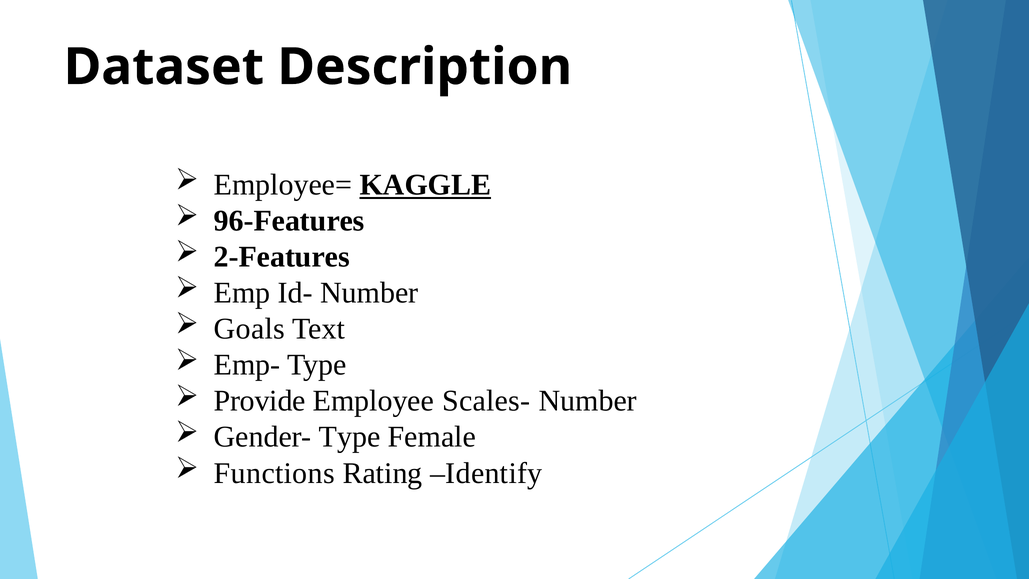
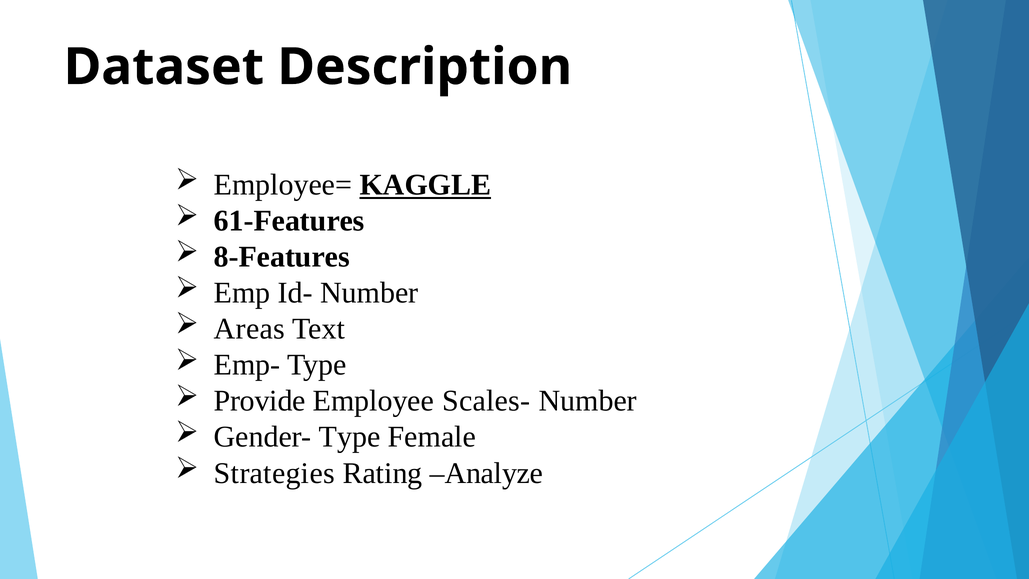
96-Features: 96-Features -> 61-Features (289, 221)
2-Features: 2-Features -> 8-Features (282, 257)
Goals: Goals -> Areas (249, 329)
Functions: Functions -> Strategies (274, 473)
Identify: Identify -> Analyze (487, 473)
